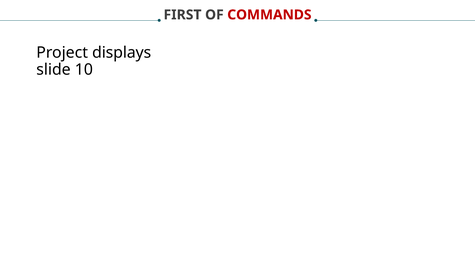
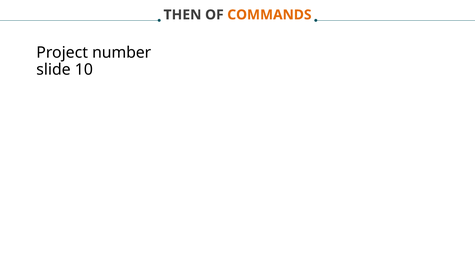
FIRST: FIRST -> THEN (182, 15)
COMMANDS colour: red -> orange (269, 15)
displays: displays -> number (122, 53)
